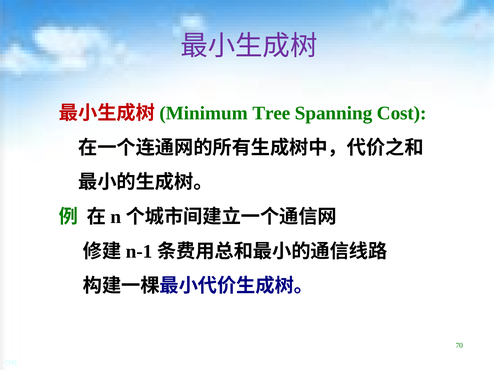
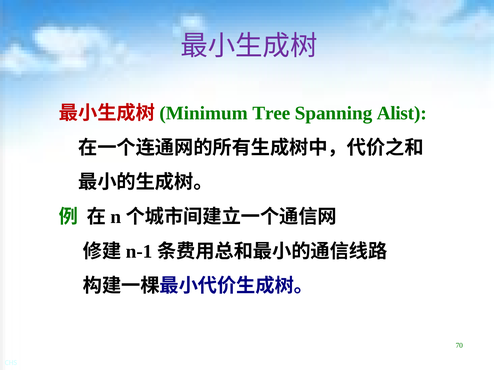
Cost: Cost -> Alist (402, 113)
